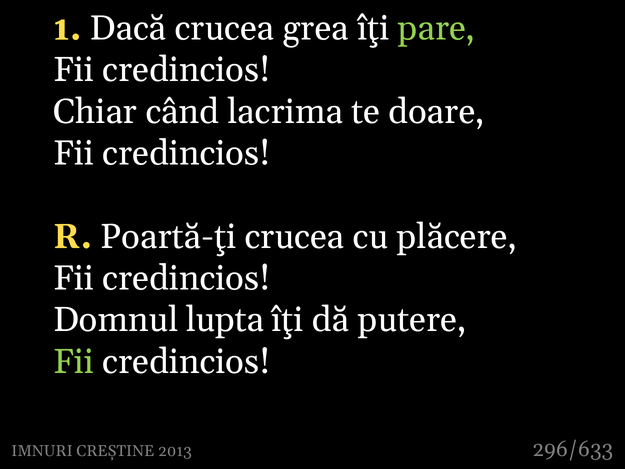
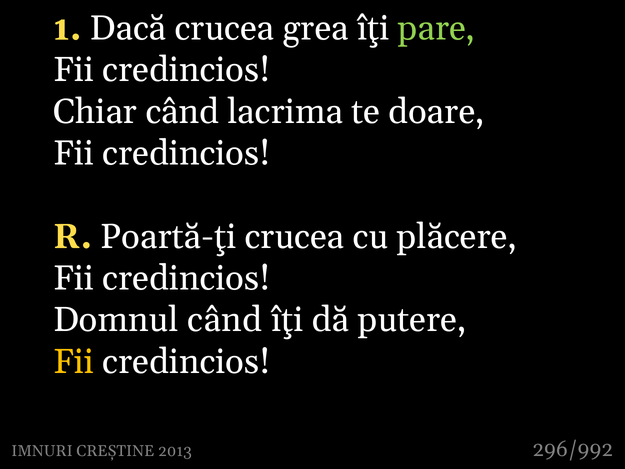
Domnul lupta: lupta -> când (225, 320)
Fii colour: light green -> yellow (74, 361)
296/633: 296/633 -> 296/992 (573, 449)
